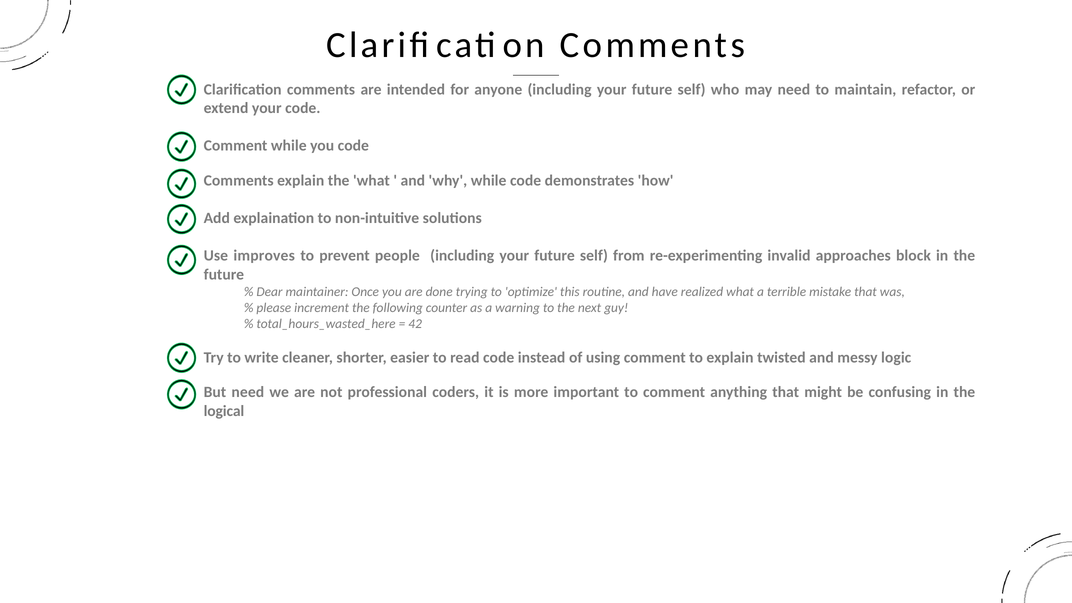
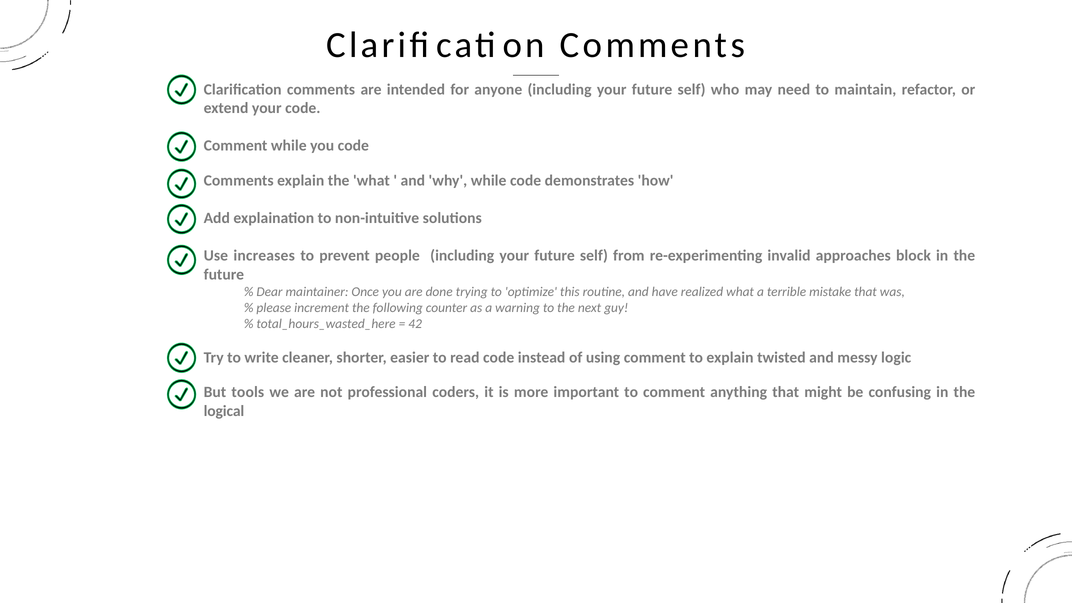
improves: improves -> increases (264, 256)
But need: need -> tools (248, 392)
